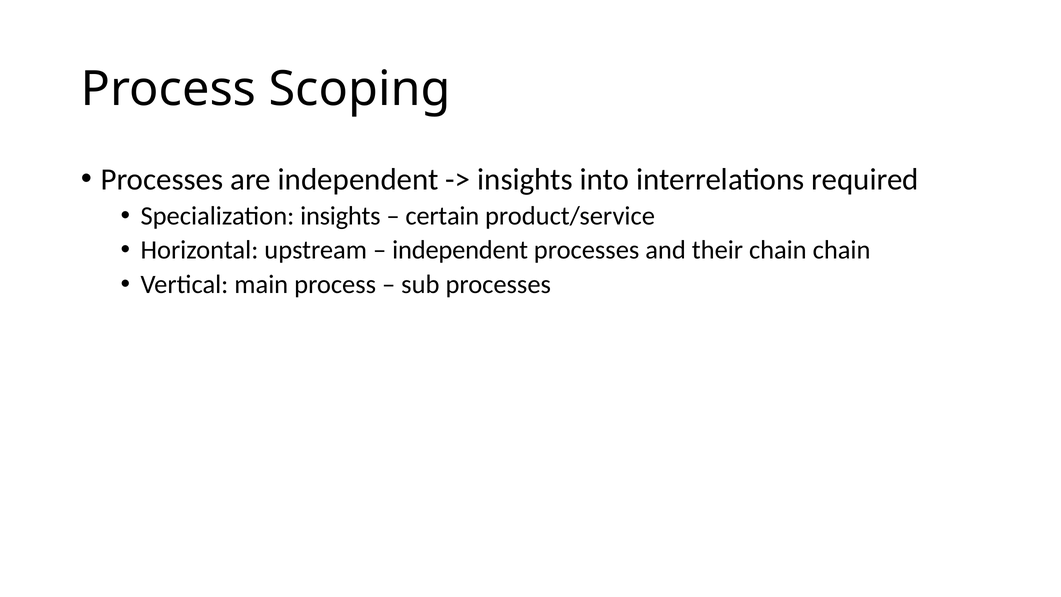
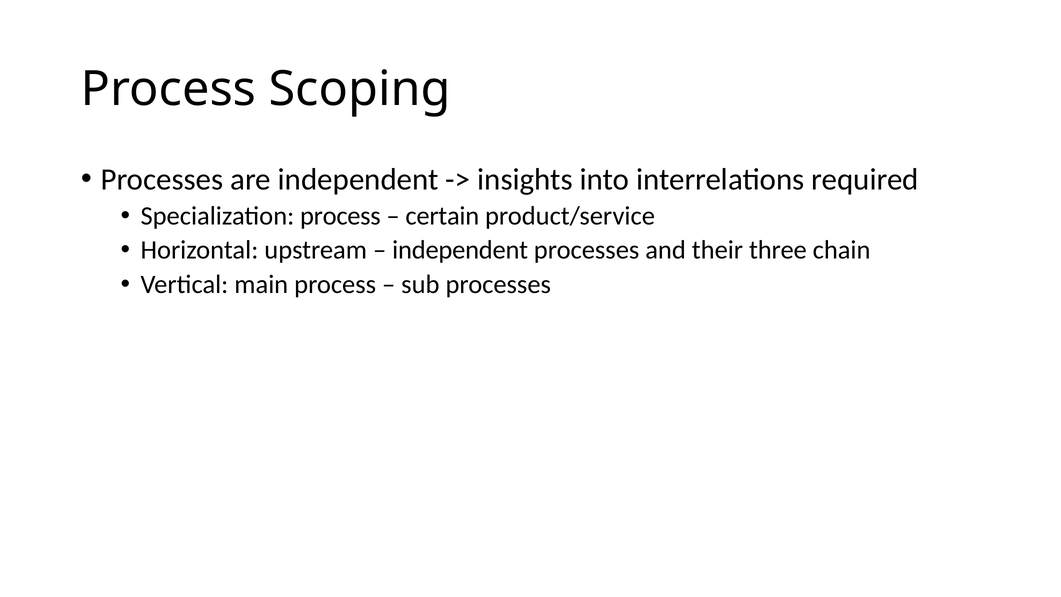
Specialization insights: insights -> process (340, 216)
their chain: chain -> three (778, 250)
